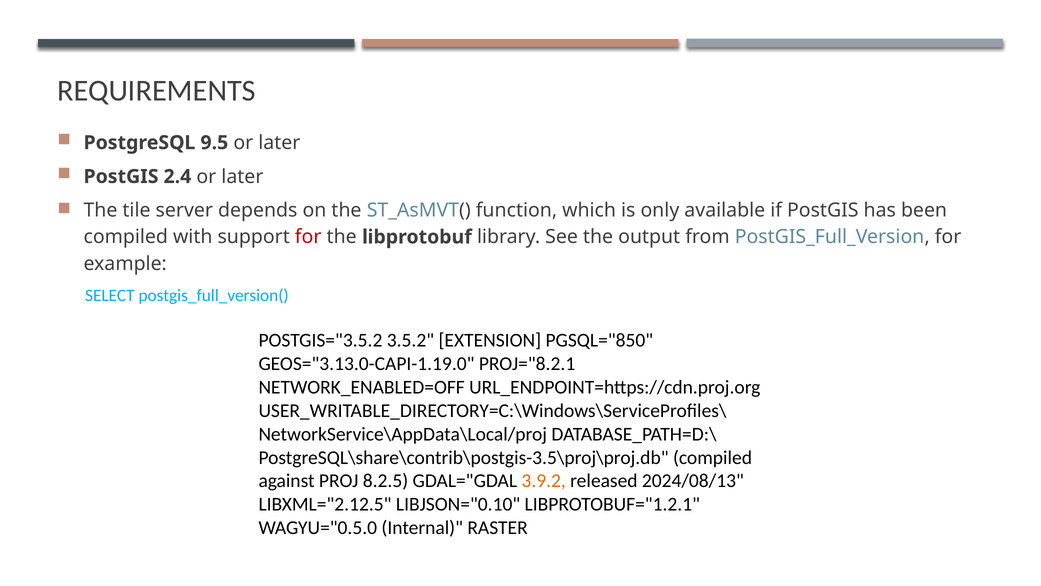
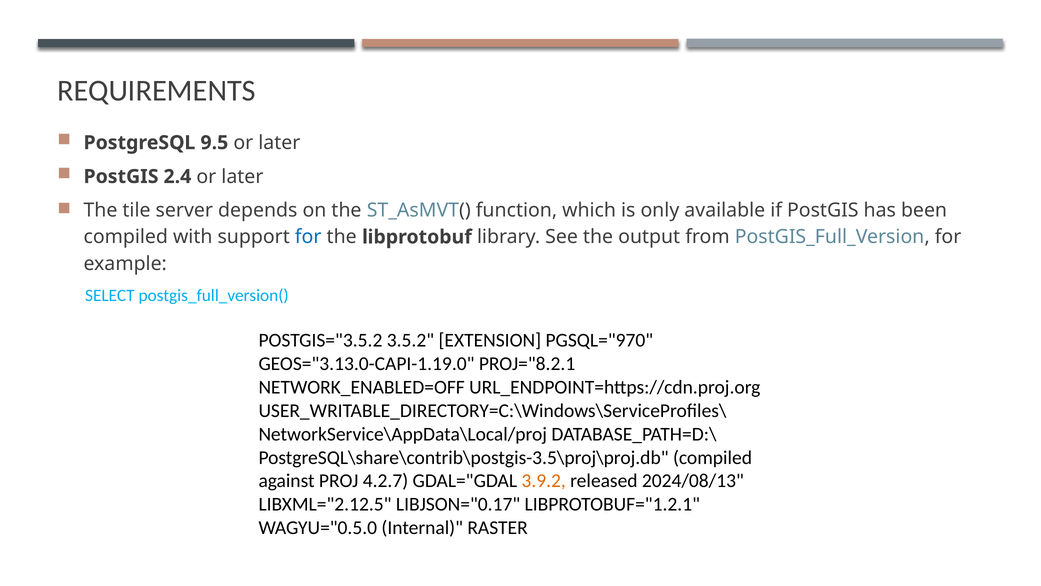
for colour: red -> blue (308, 237)
PGSQL="850: PGSQL="850 -> PGSQL="970 (599, 340)
8.2.5: 8.2.5 -> 4.2.7 (385, 481)
LIBJSON="0.10: LIBJSON="0.10 -> LIBJSON="0.17 (458, 504)
